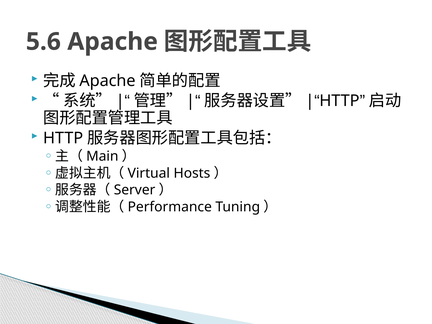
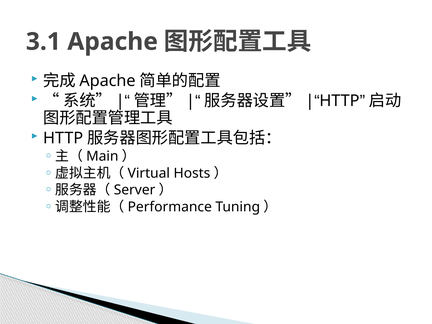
5.6: 5.6 -> 3.1 (43, 42)
